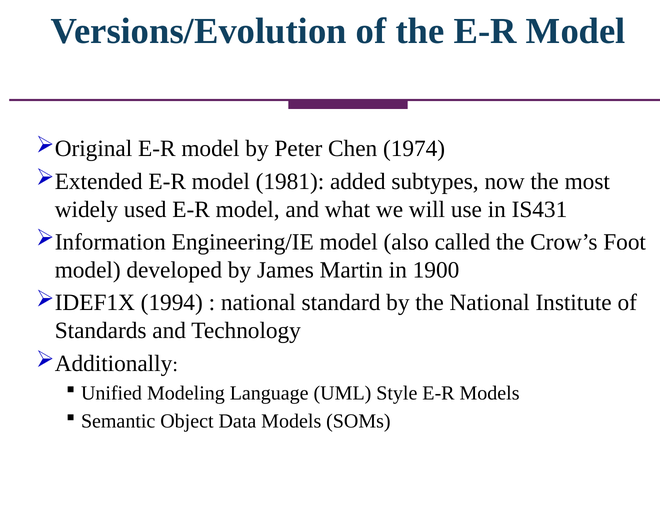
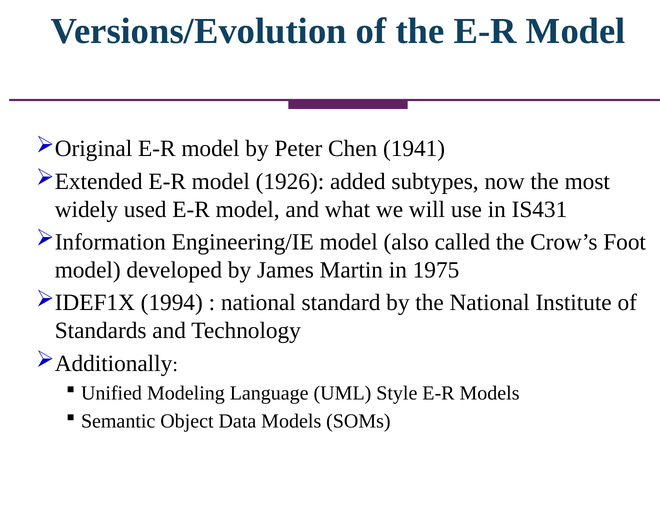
1974: 1974 -> 1941 (414, 149)
1981: 1981 -> 1926 (290, 181)
1900: 1900 -> 1975 (436, 270)
